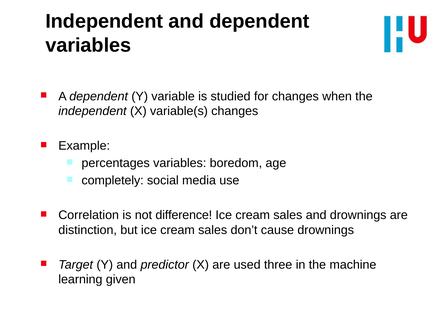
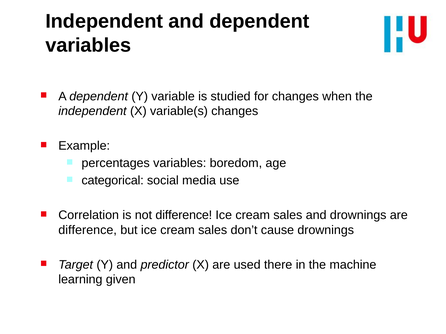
completely: completely -> categorical (113, 181)
distinction: distinction -> difference (88, 230)
three: three -> there (278, 265)
